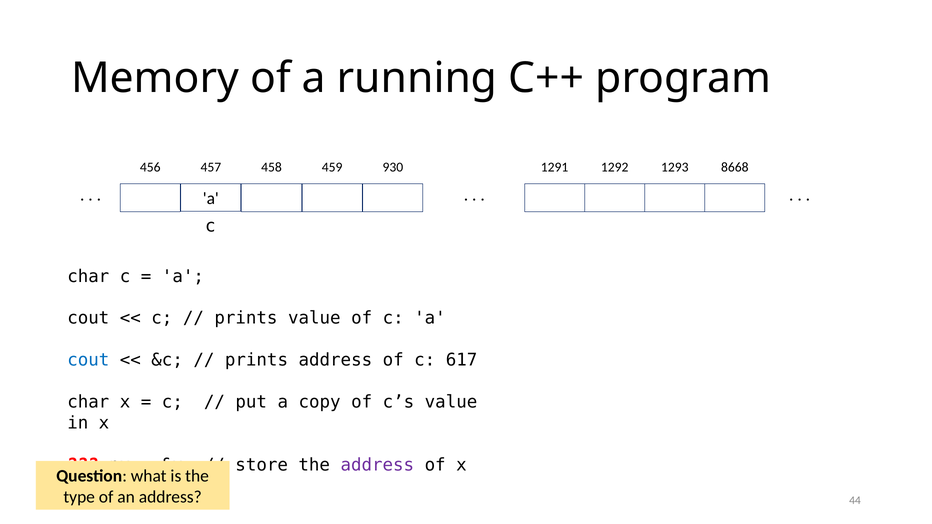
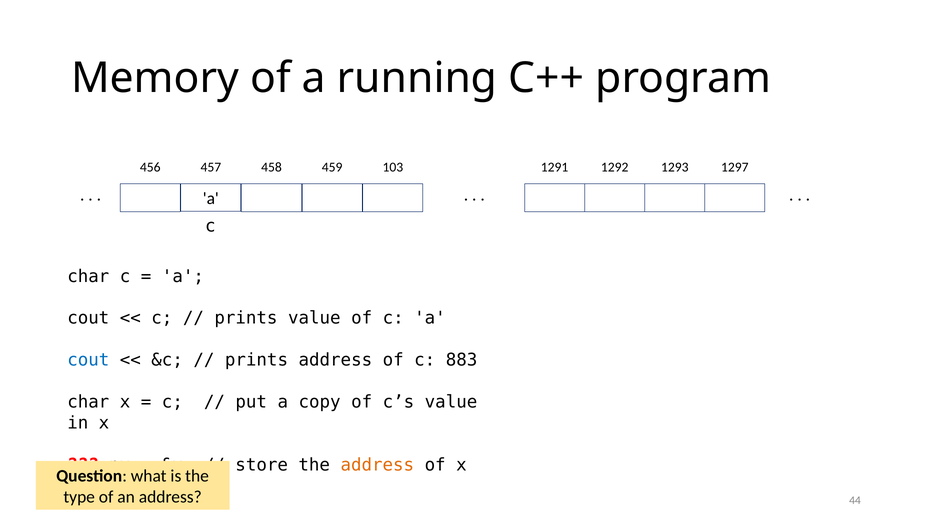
930: 930 -> 103 (393, 167)
8668: 8668 -> 1297 (735, 167)
617: 617 -> 883 (462, 360)
address colour: purple -> orange (377, 465)
